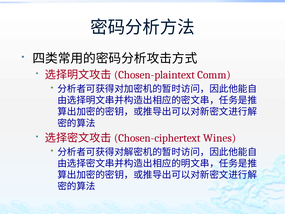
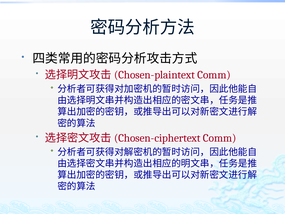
Wines: Wines -> Comm (220, 138)
